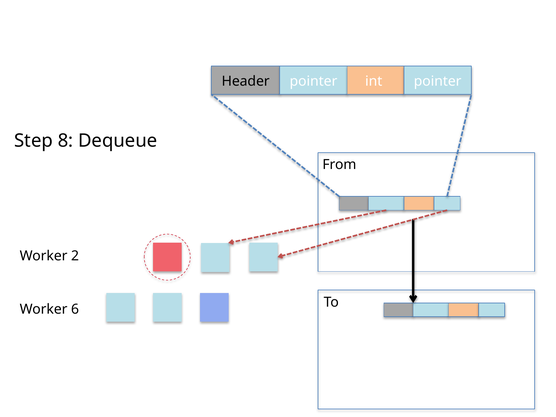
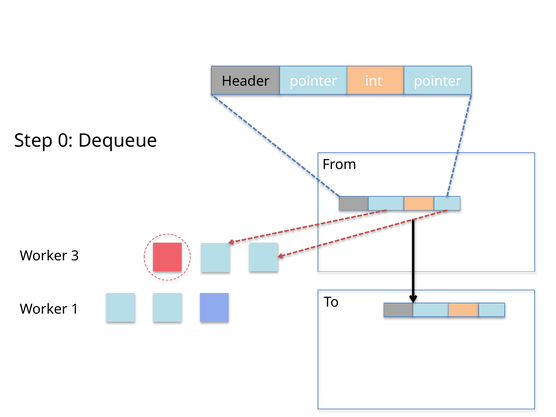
8: 8 -> 0 (65, 141)
2: 2 -> 3 (75, 256)
6: 6 -> 1 (75, 309)
